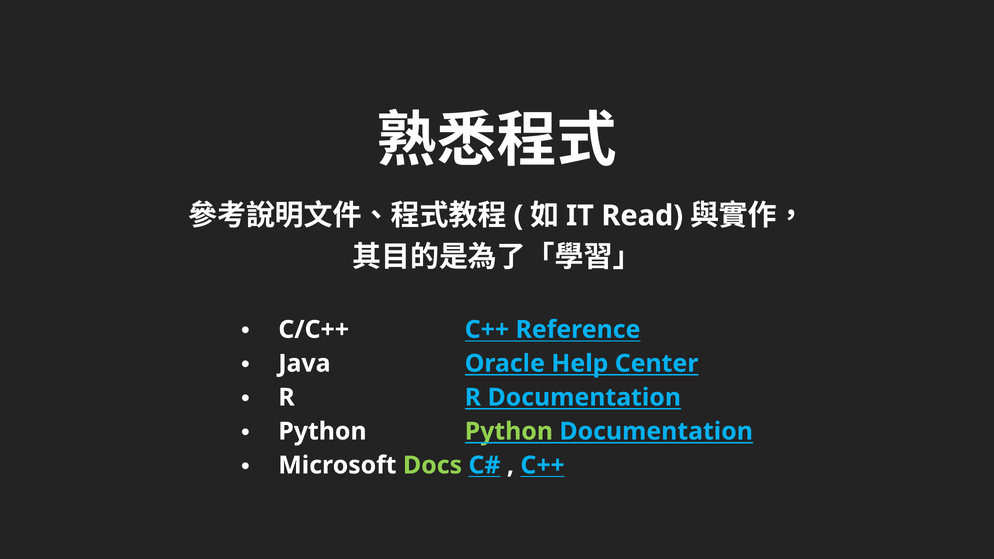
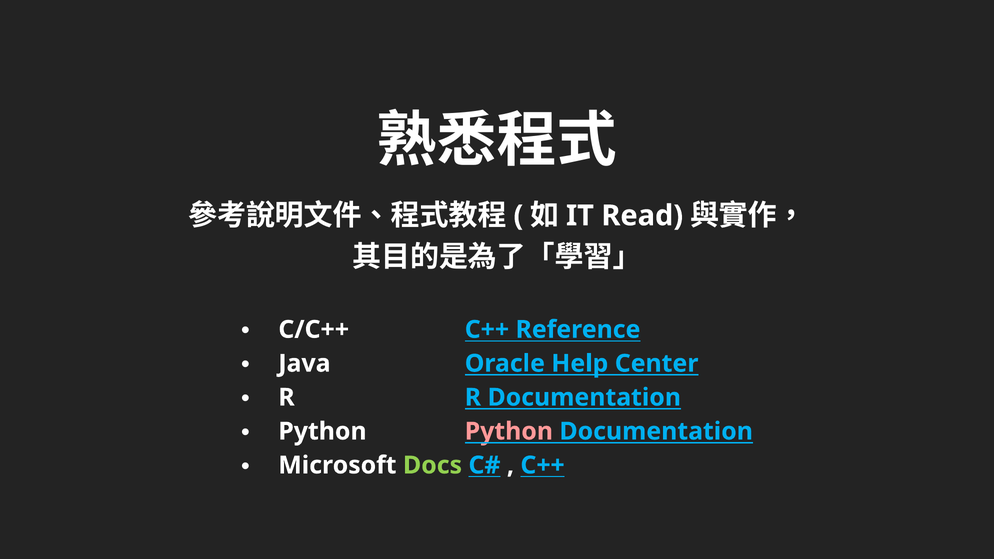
Python colour: light green -> pink (509, 431)
